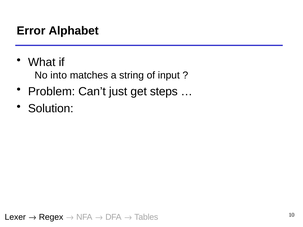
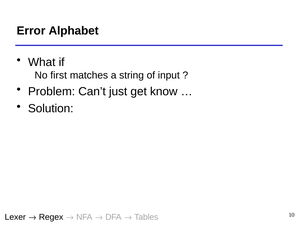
into: into -> first (59, 75)
steps: steps -> know (164, 92)
